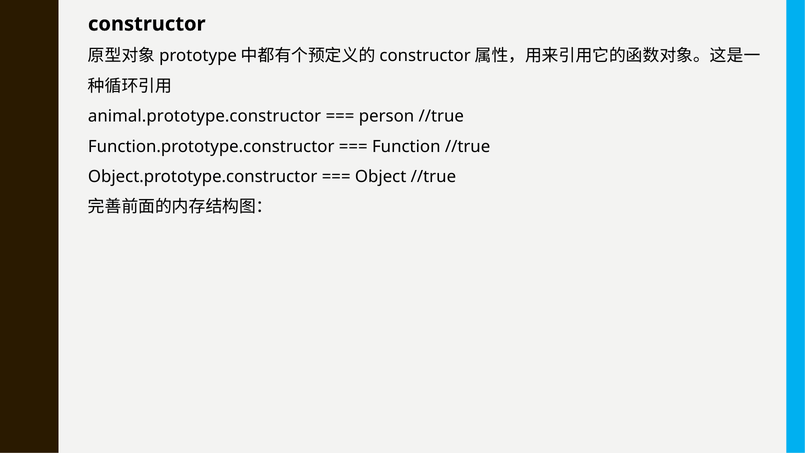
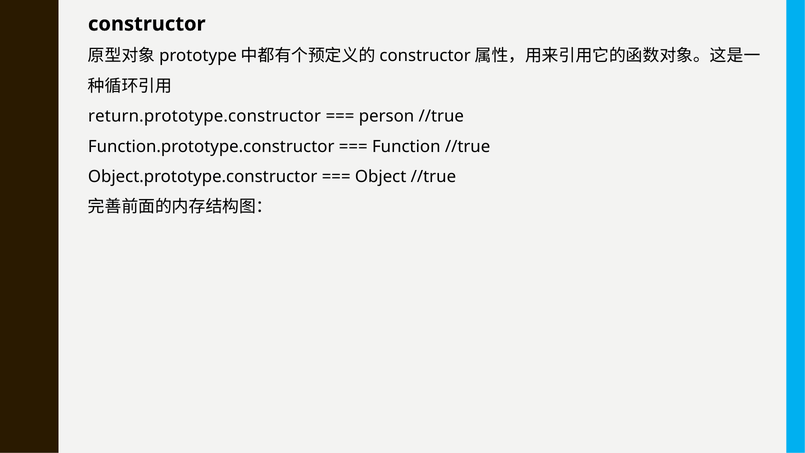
animal.prototype.constructor: animal.prototype.constructor -> return.prototype.constructor (205, 116)
